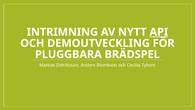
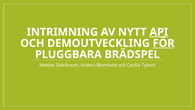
FÖR underline: none -> present (164, 43)
